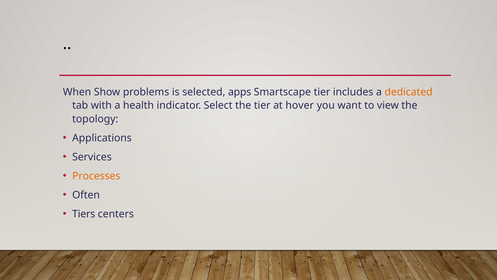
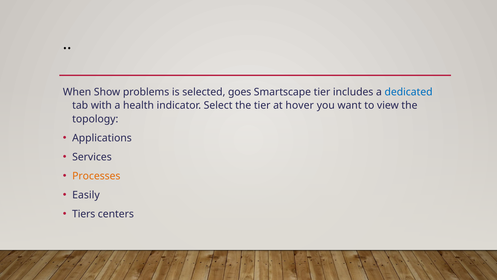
apps: apps -> goes (240, 92)
dedicated colour: orange -> blue (409, 92)
Often: Often -> Easily (86, 195)
